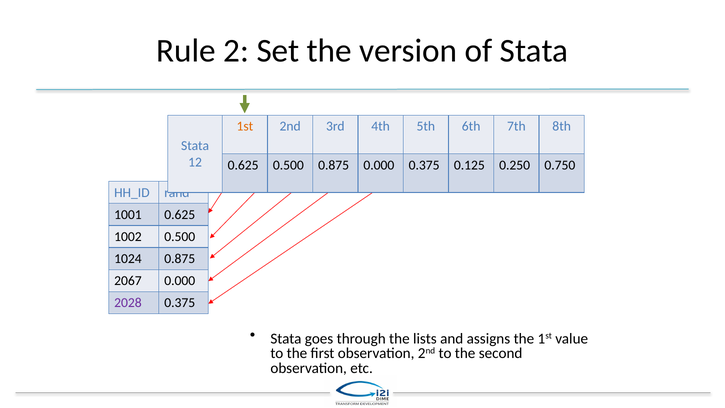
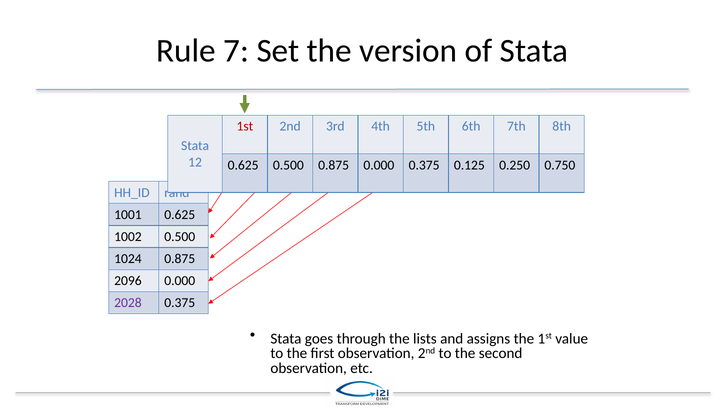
2: 2 -> 7 (236, 51)
1st colour: orange -> red (245, 126)
2067: 2067 -> 2096 (128, 281)
